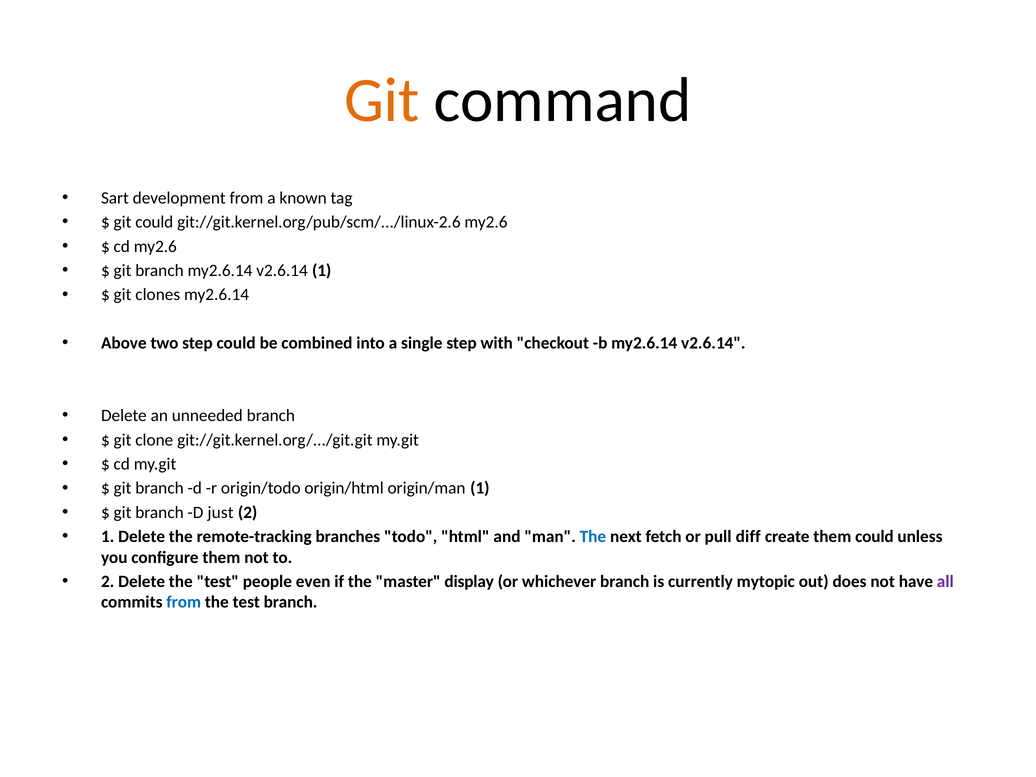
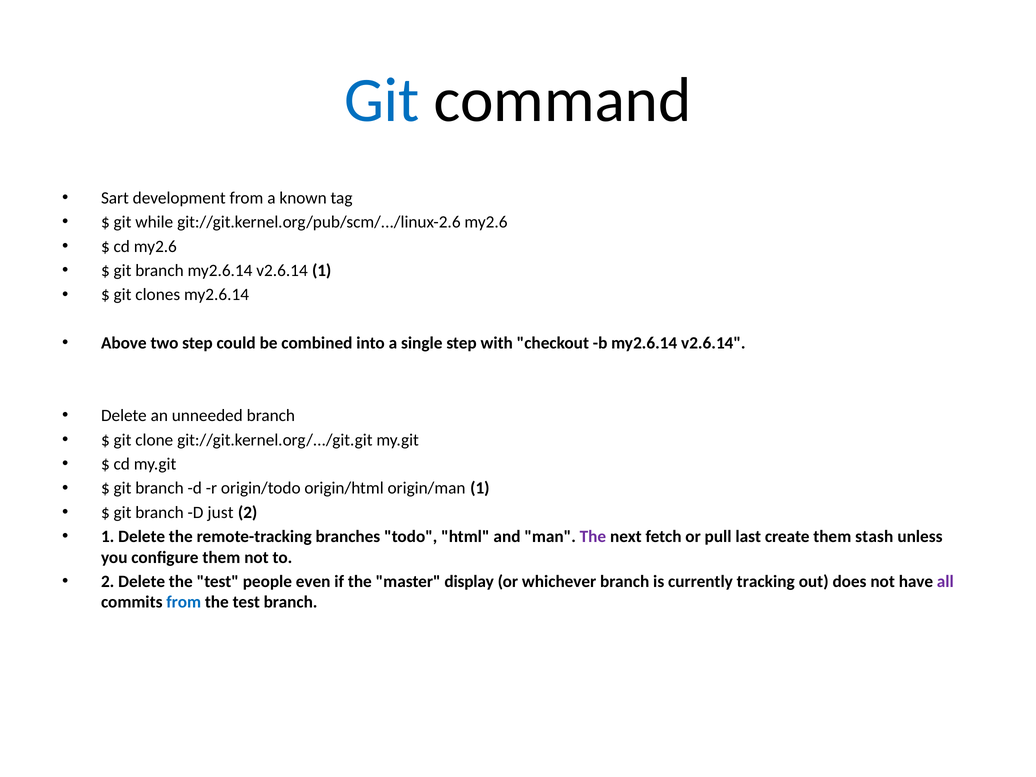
Git colour: orange -> blue (382, 100)
git could: could -> while (154, 222)
The colour: blue -> purple (593, 537)
diff: diff -> last (748, 537)
them could: could -> stash (874, 537)
mytopic: mytopic -> tracking (766, 582)
